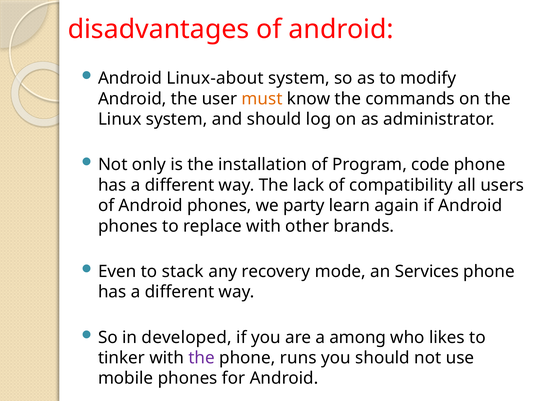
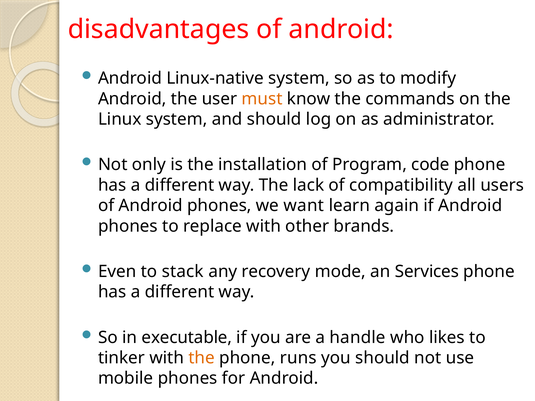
Linux-about: Linux-about -> Linux-native (215, 78)
party: party -> want (304, 206)
developed: developed -> executable (187, 338)
among: among -> handle (358, 338)
the colour: purple -> orange (202, 358)
